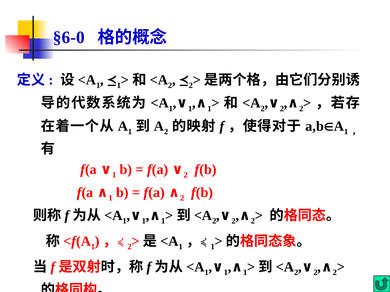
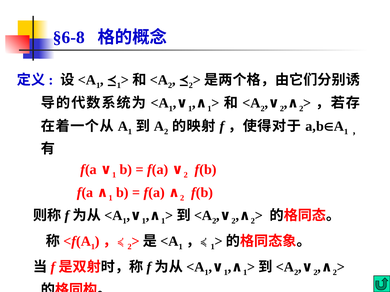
§6-0: §6-0 -> §6-8 (69, 38)
